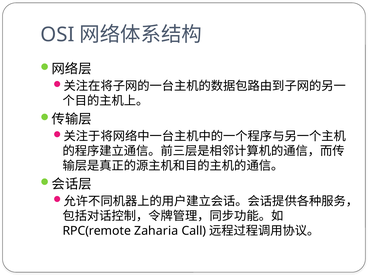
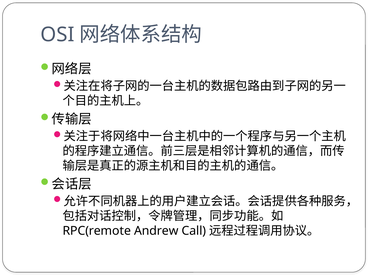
Zaharia: Zaharia -> Andrew (156, 231)
